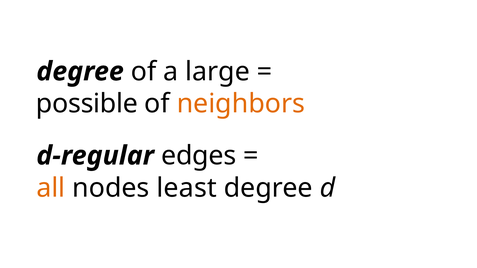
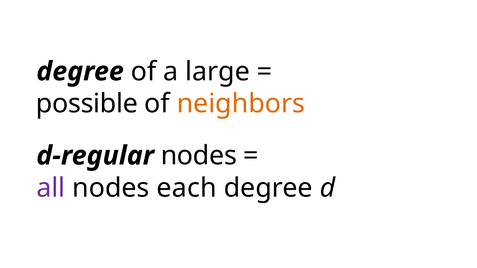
d-regular edges: edges -> nodes (199, 156)
all colour: orange -> purple (51, 188)
least: least -> each (187, 188)
